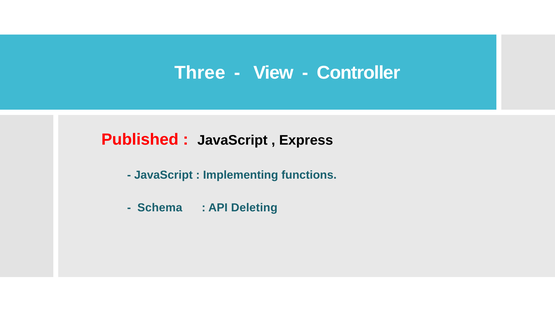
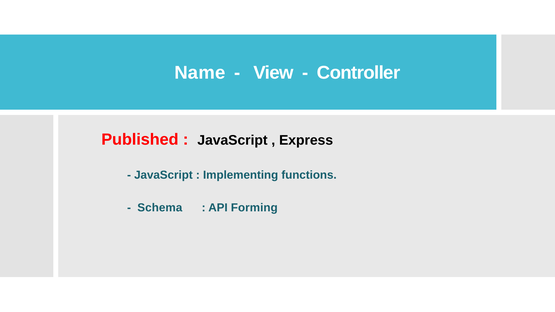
Three: Three -> Name (200, 73)
Deleting: Deleting -> Forming (254, 208)
